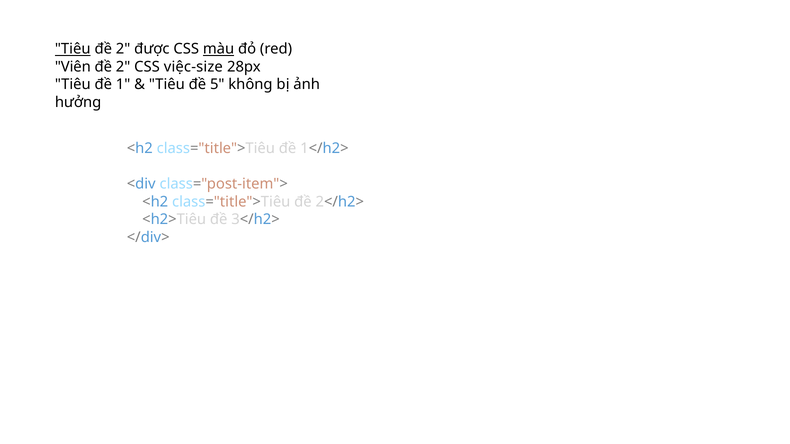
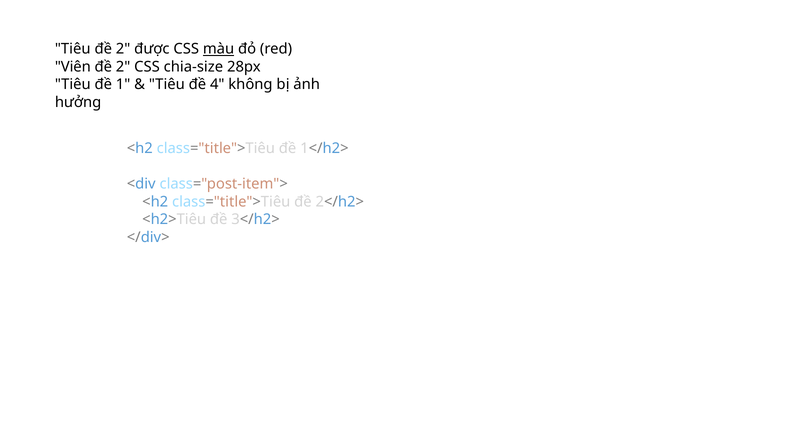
Tiêu underline: present -> none (73, 49)
việc-size: việc-size -> chia-size (193, 67)
5: 5 -> 4 (217, 85)
